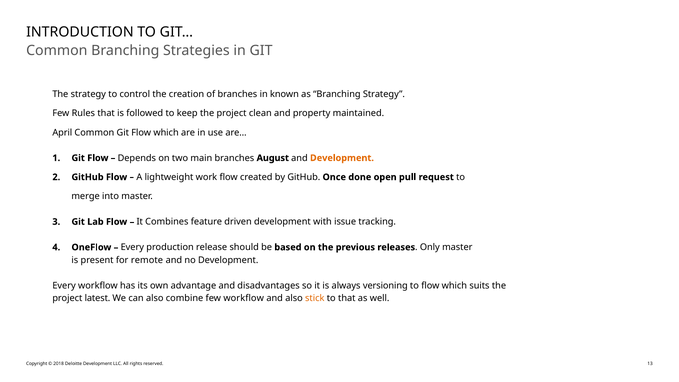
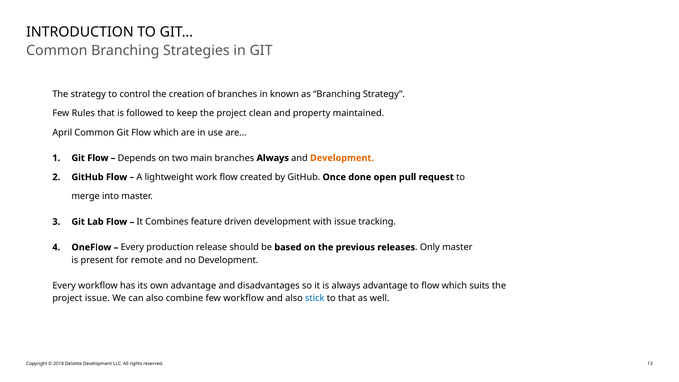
branches August: August -> Always (273, 158)
always versioning: versioning -> advantage (385, 285)
project latest: latest -> issue (97, 298)
stick colour: orange -> blue (315, 298)
